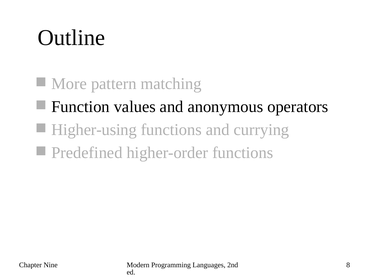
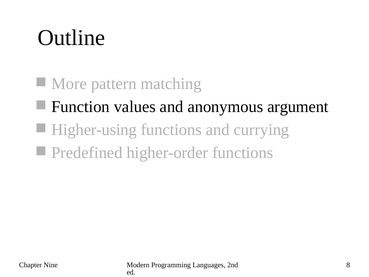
operators: operators -> argument (298, 107)
